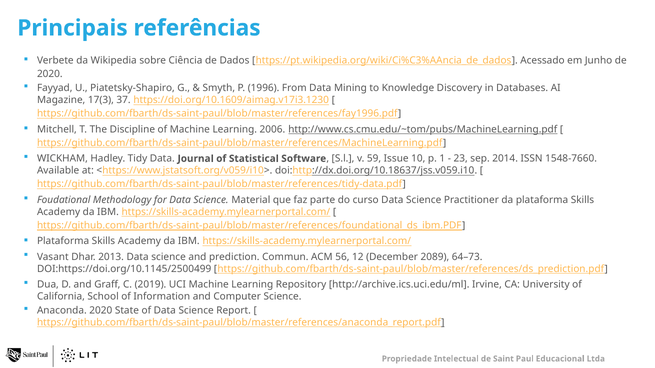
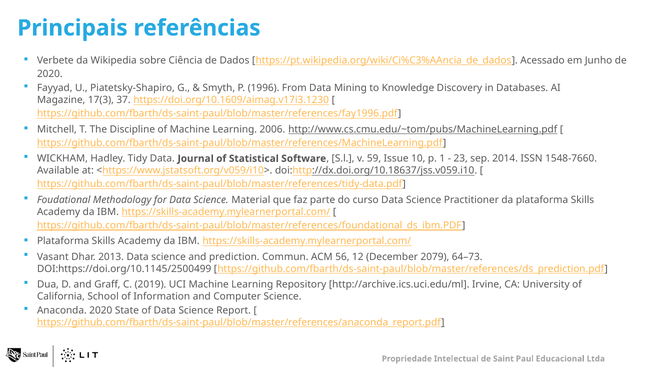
2089: 2089 -> 2079 (435, 257)
